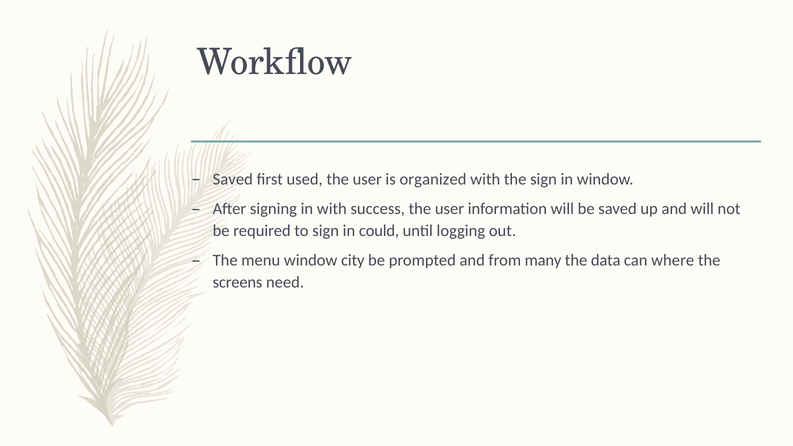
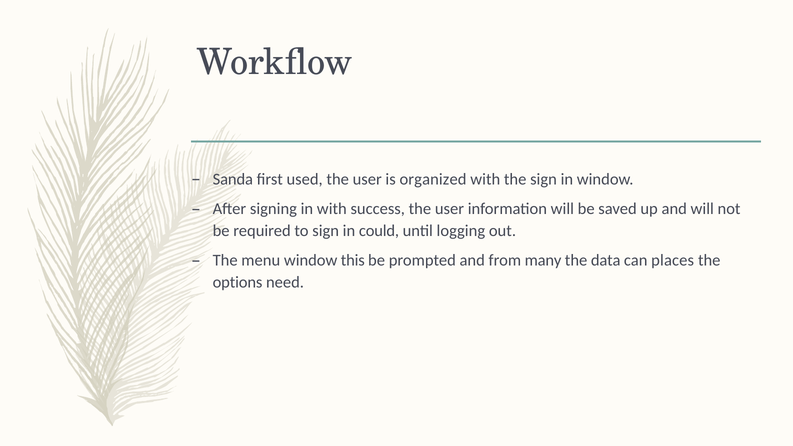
Saved: Saved -> Sanda (233, 179)
city: city -> this (353, 260)
where: where -> places (673, 260)
screens: screens -> options (238, 282)
